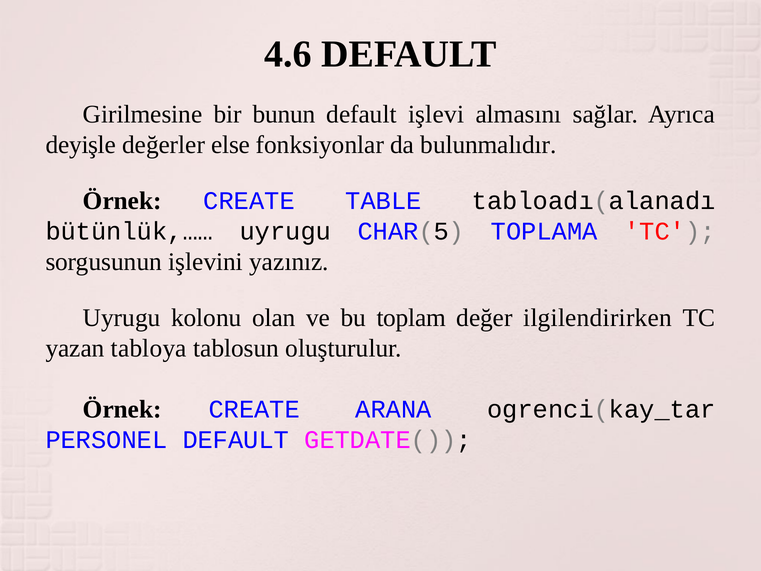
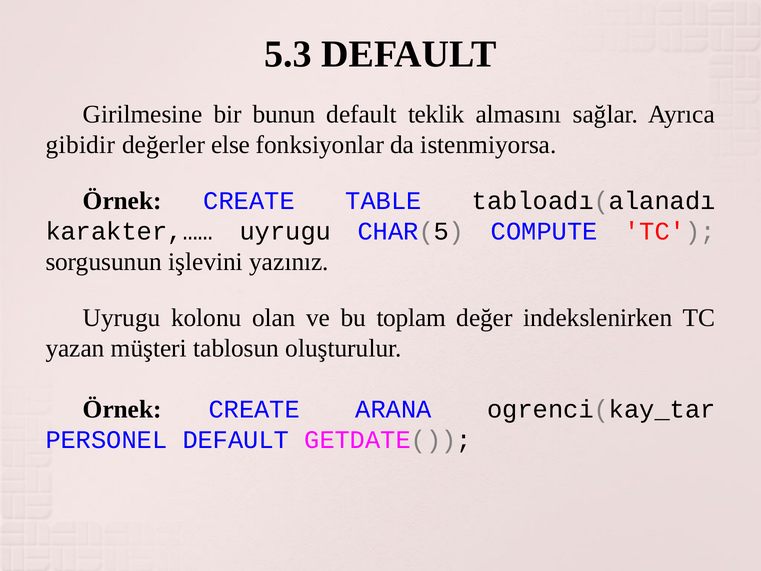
4.6: 4.6 -> 5.3 (288, 54)
işlevi: işlevi -> teklik (436, 114)
deyişle: deyişle -> gibidir (81, 145)
bulunmalıdır: bulunmalıdır -> istenmiyorsa (489, 145)
bütünlük,……: bütünlük,…… -> karakter,…… (129, 231)
TOPLAMA: TOPLAMA -> COMPUTE (544, 231)
ilgilendirirken: ilgilendirirken -> indekslenirken (598, 318)
tabloya: tabloya -> müşteri (149, 348)
